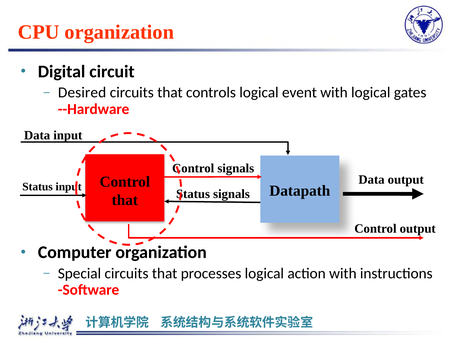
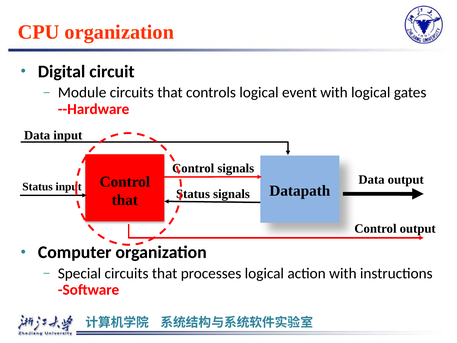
Desired: Desired -> Module (82, 92)
